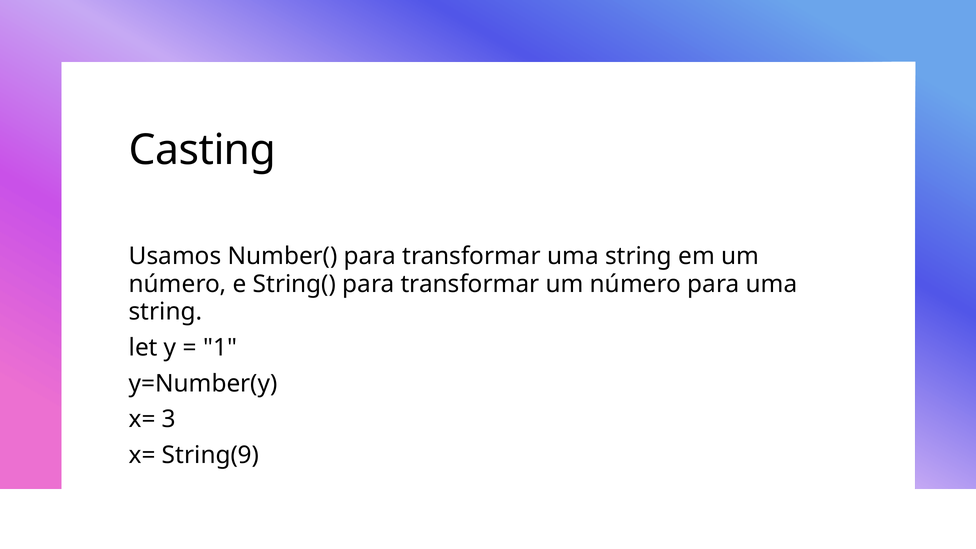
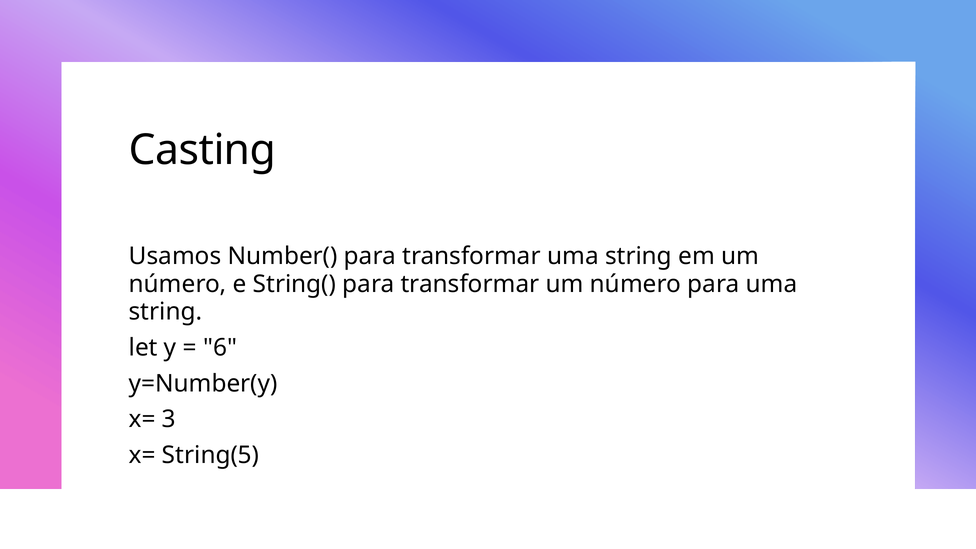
1: 1 -> 6 (220, 348)
String(9: String(9 -> String(5 (211, 455)
